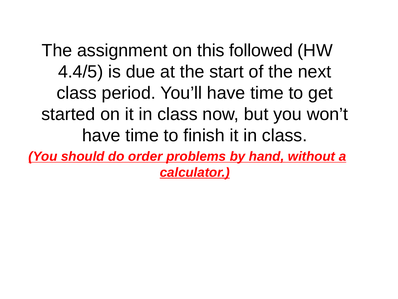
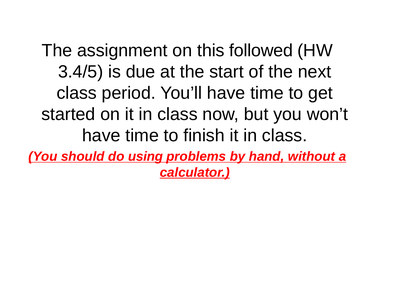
4.4/5: 4.4/5 -> 3.4/5 (81, 72)
order: order -> using (145, 156)
